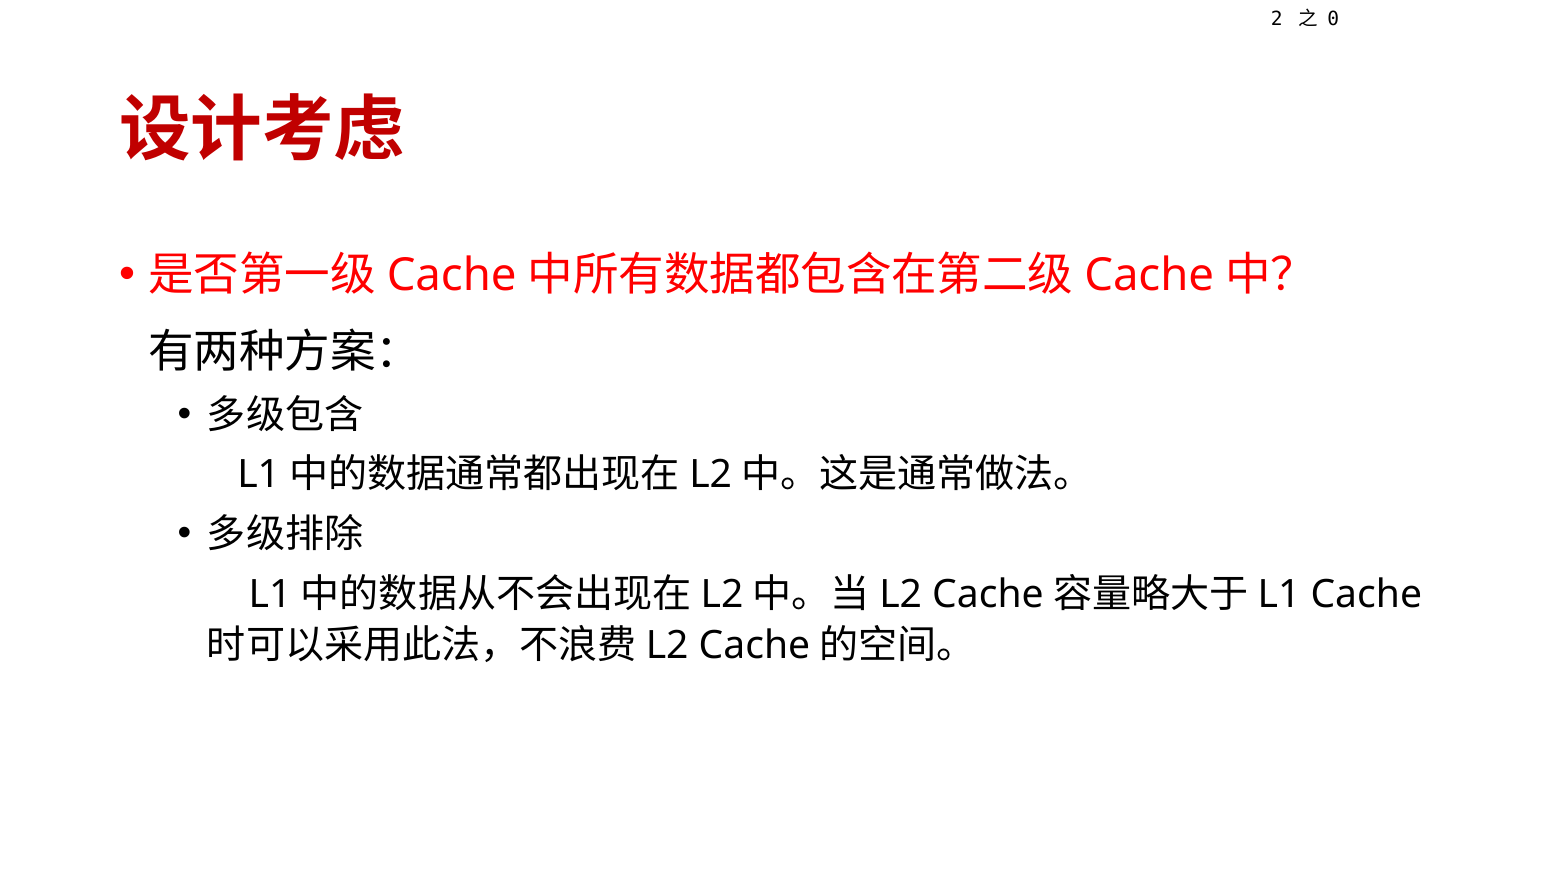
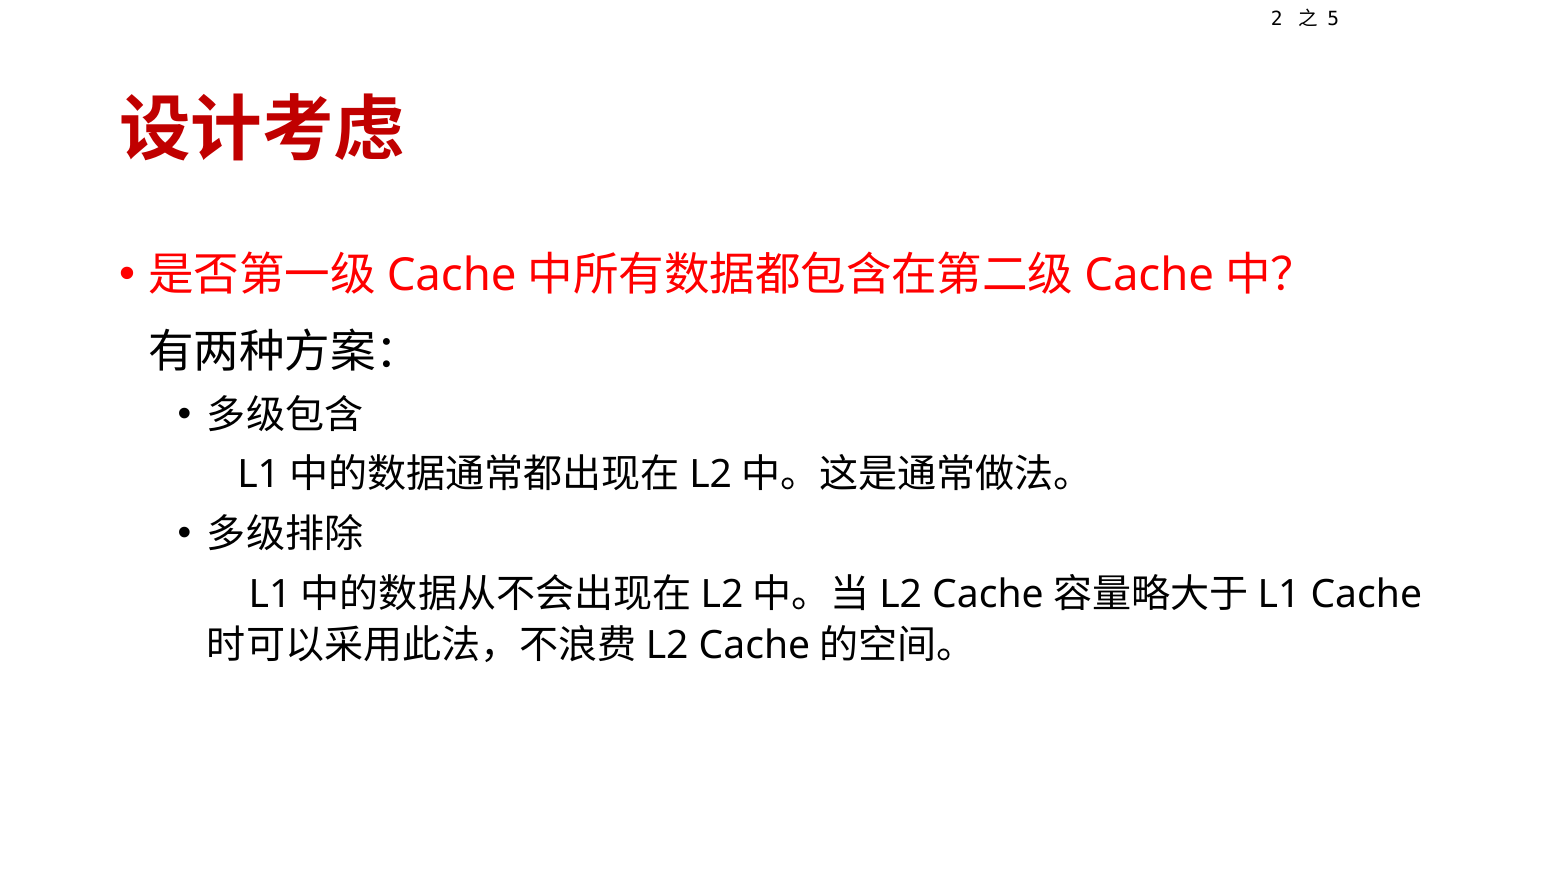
0: 0 -> 5 (1333, 19)
